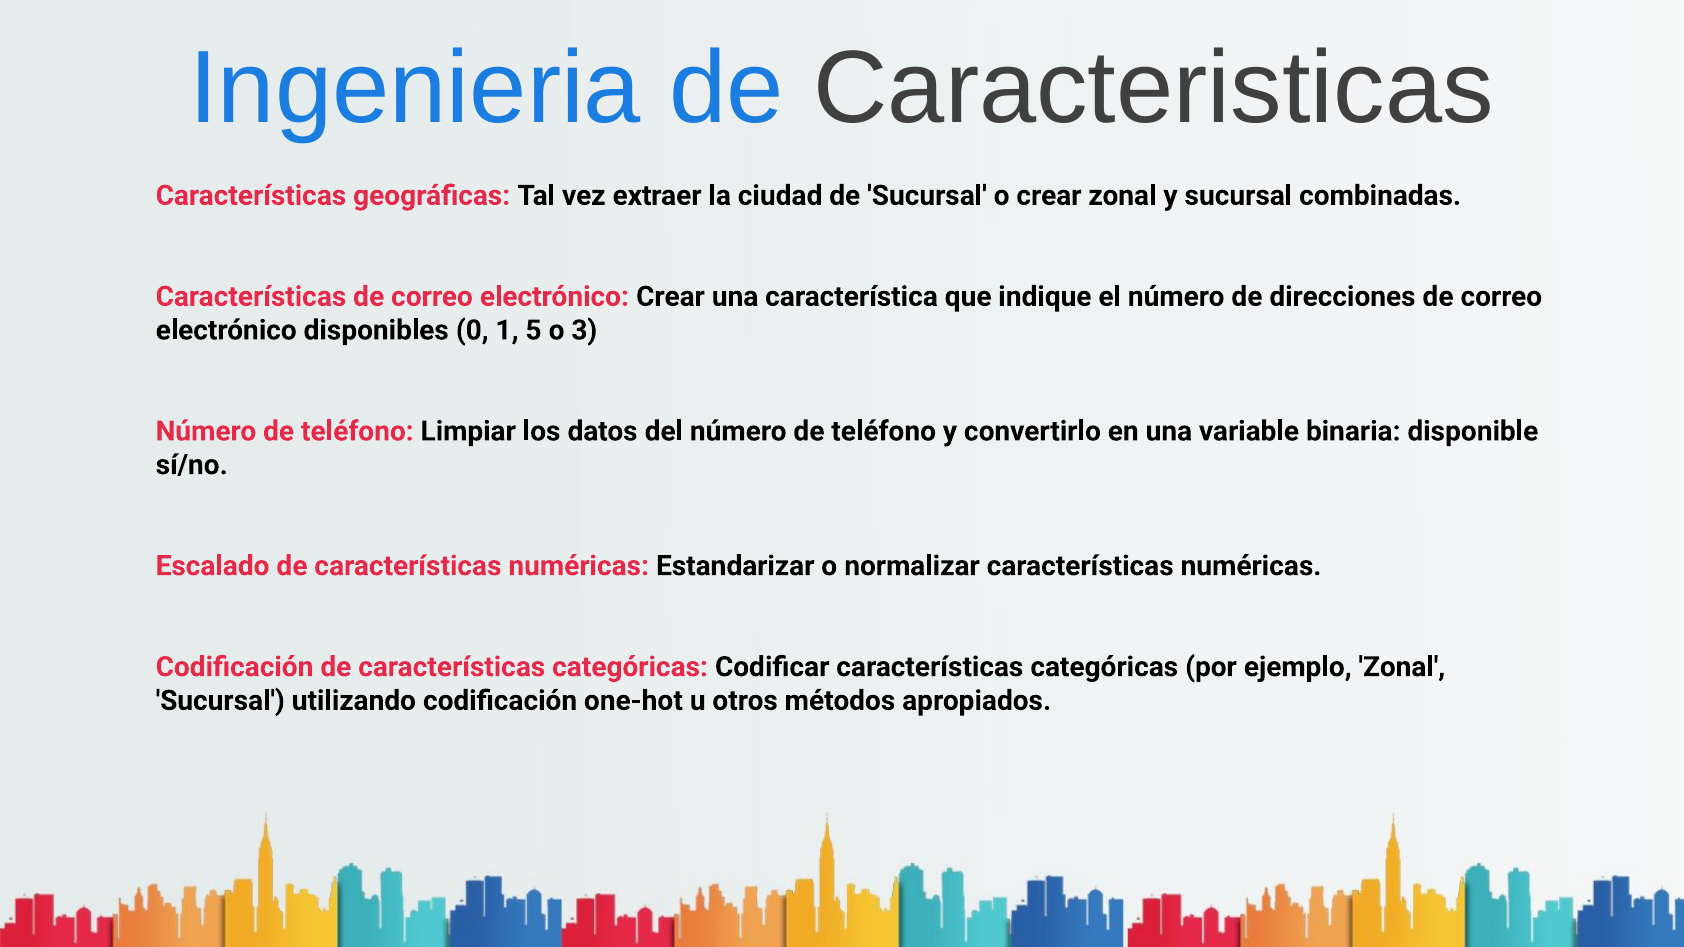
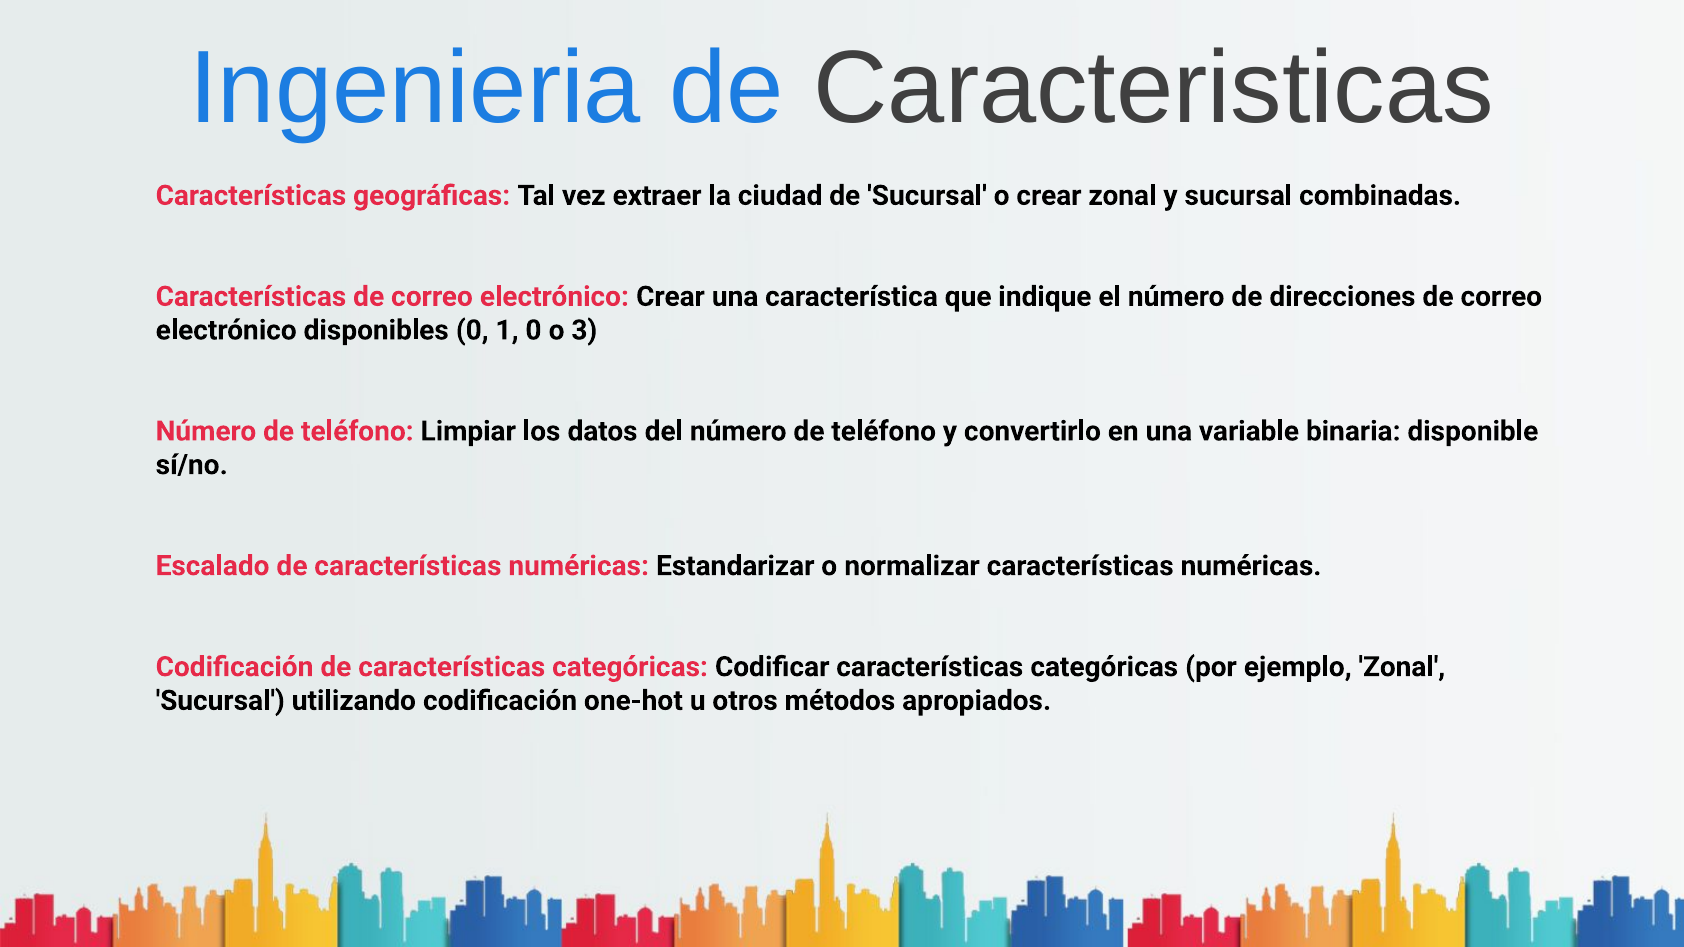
1 5: 5 -> 0 (533, 330)
